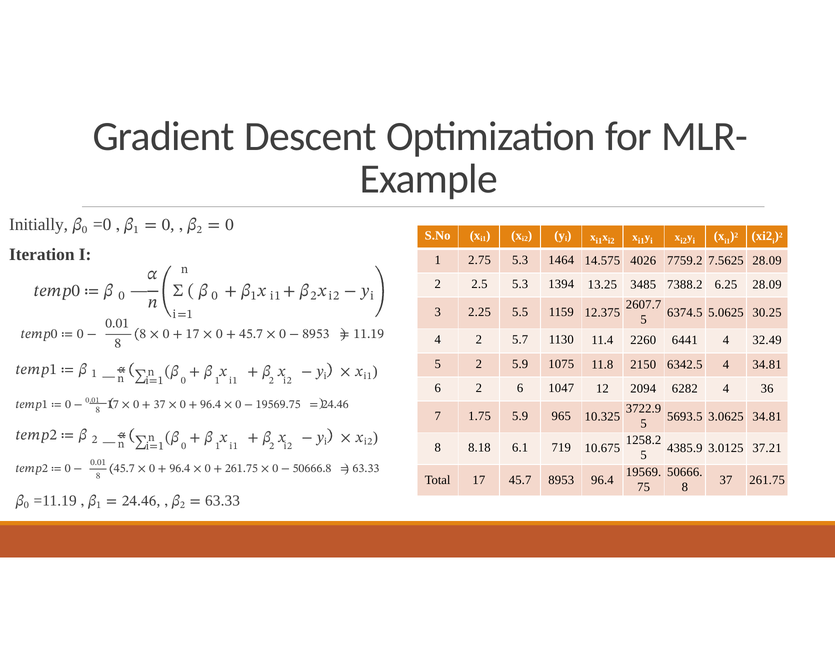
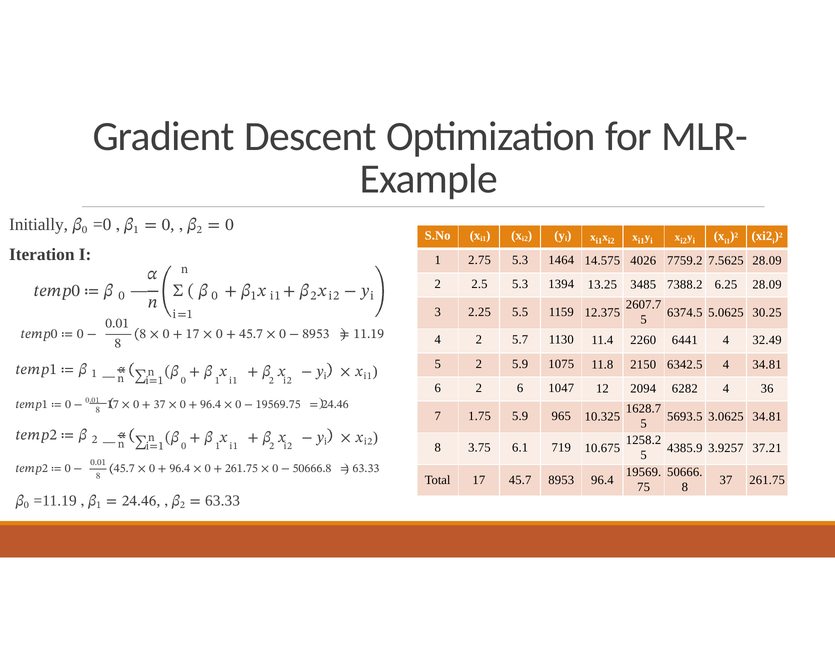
3722.9: 3722.9 -> 1628.7 (644, 409)
8.18: 8.18 -> 3.75 (479, 448)
3.0125: 3.0125 -> 3.9257 (726, 448)
